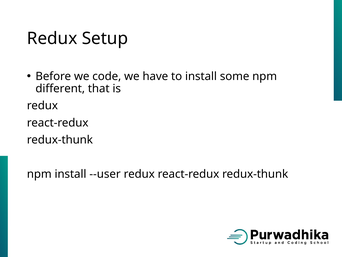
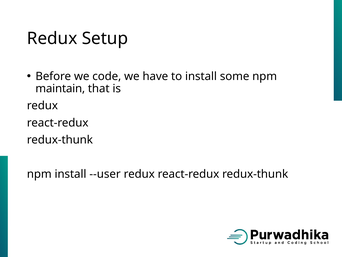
different: different -> maintain (60, 88)
